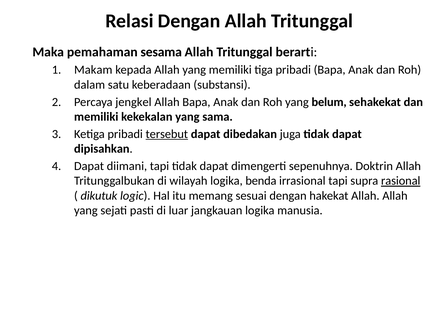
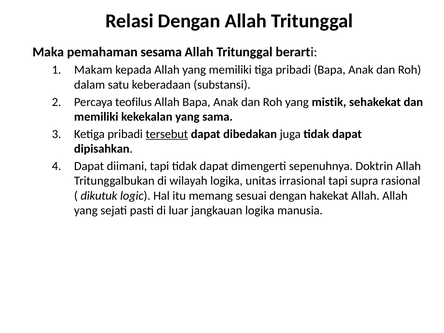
jengkel: jengkel -> teofilus (134, 102)
belum: belum -> mistik (329, 102)
benda: benda -> unitas (261, 181)
rasional underline: present -> none (401, 181)
